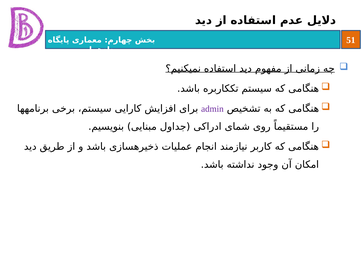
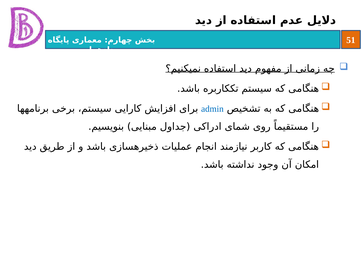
admin colour: purple -> blue (212, 109)
